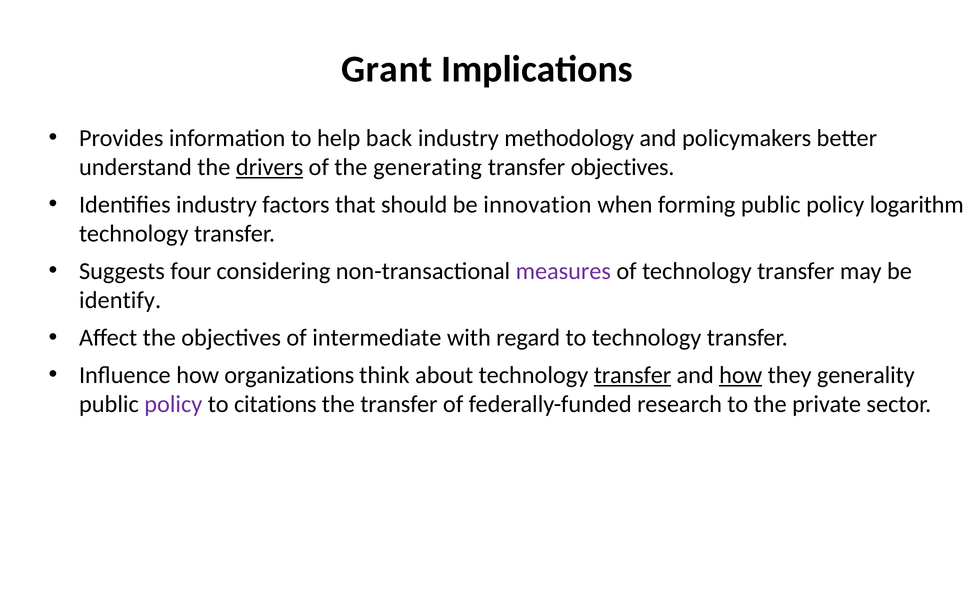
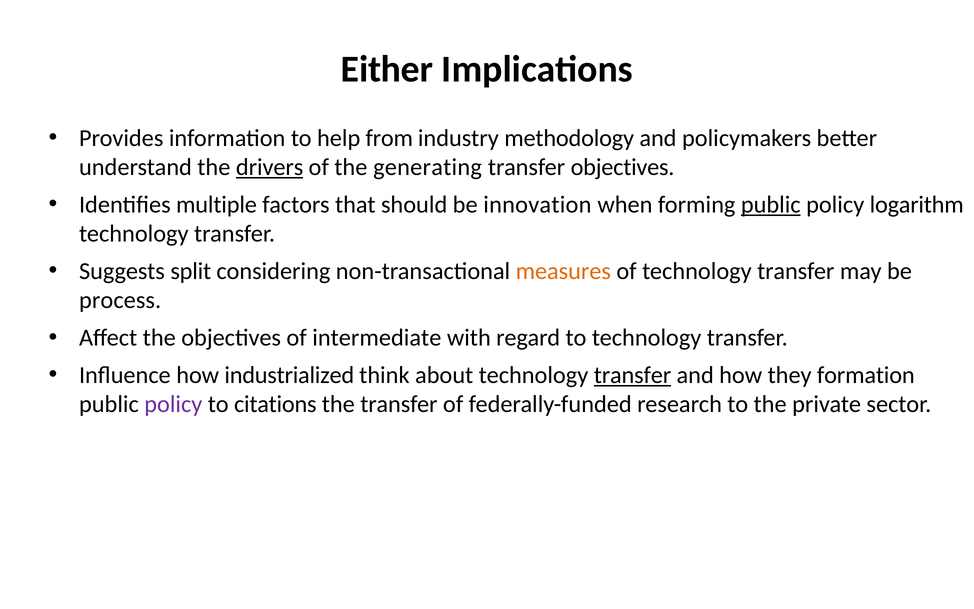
Grant: Grant -> Either (387, 69)
back: back -> from (389, 138)
Identifies industry: industry -> multiple (216, 205)
public underline: none -> present (771, 205)
four: four -> split (191, 271)
measures colour: purple -> orange (563, 271)
identify: identify -> process (120, 300)
organizations: organizations -> industrialized (289, 375)
how underline: present -> none (741, 375)
generality: generality -> formation (866, 375)
